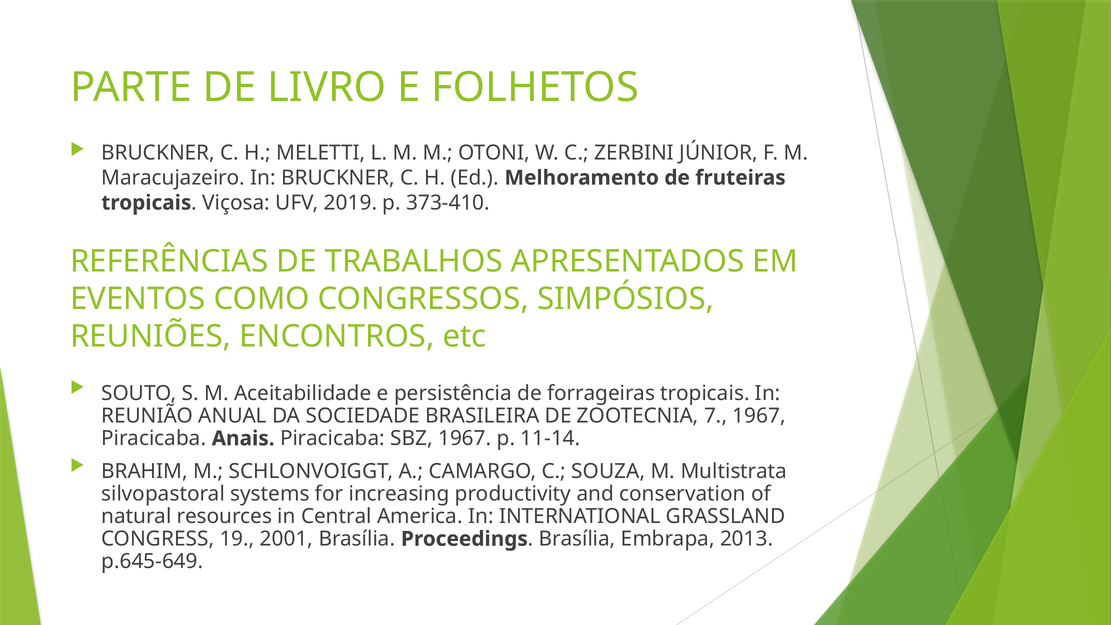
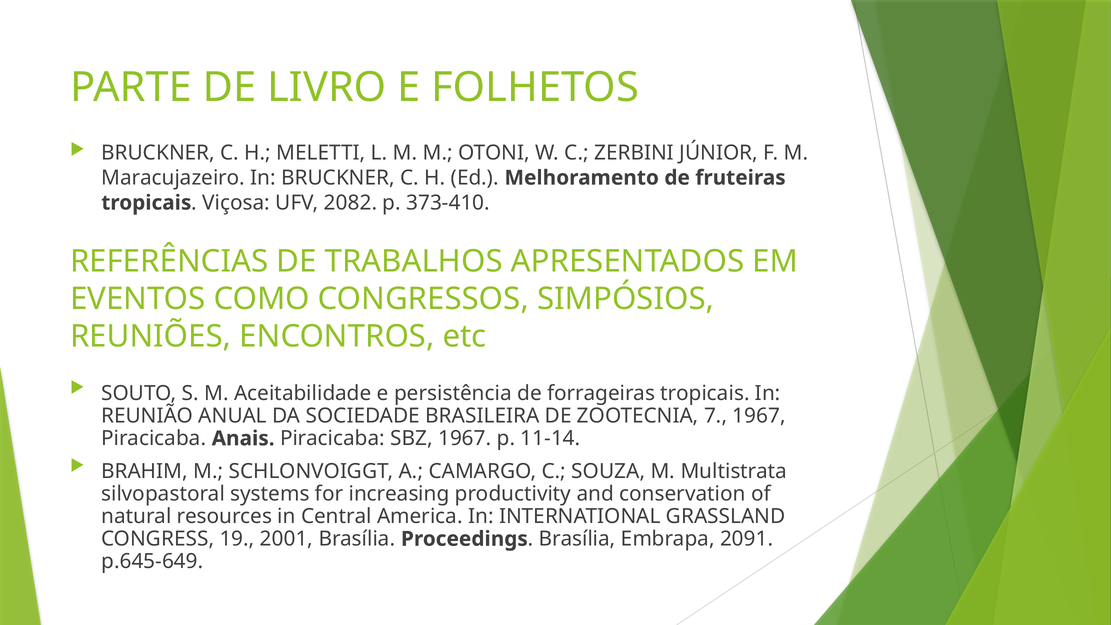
2019: 2019 -> 2082 (351, 203)
2013: 2013 -> 2091 (747, 539)
